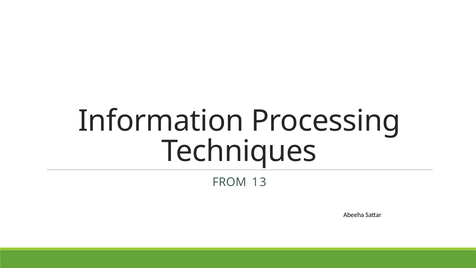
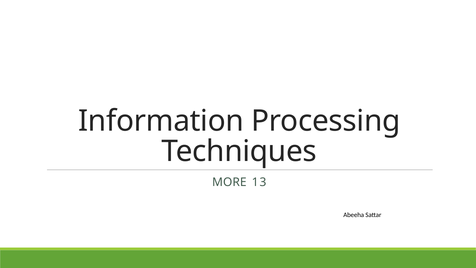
FROM: FROM -> MORE (229, 182)
